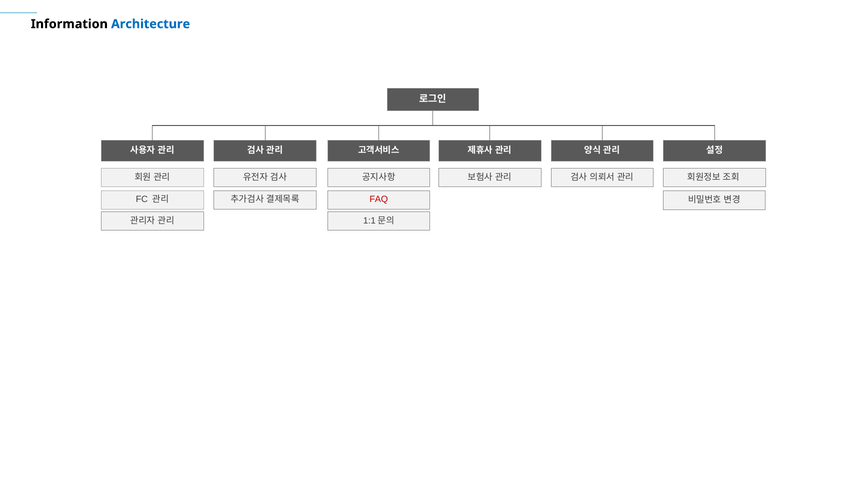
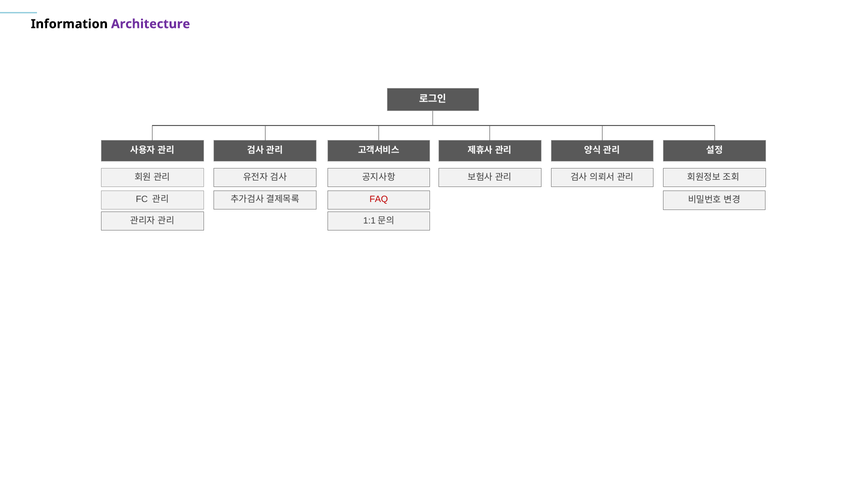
Architecture colour: blue -> purple (151, 24)
